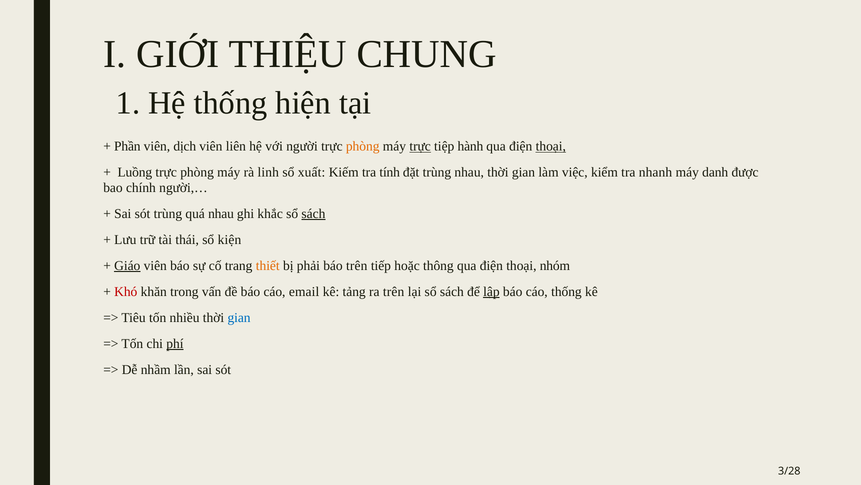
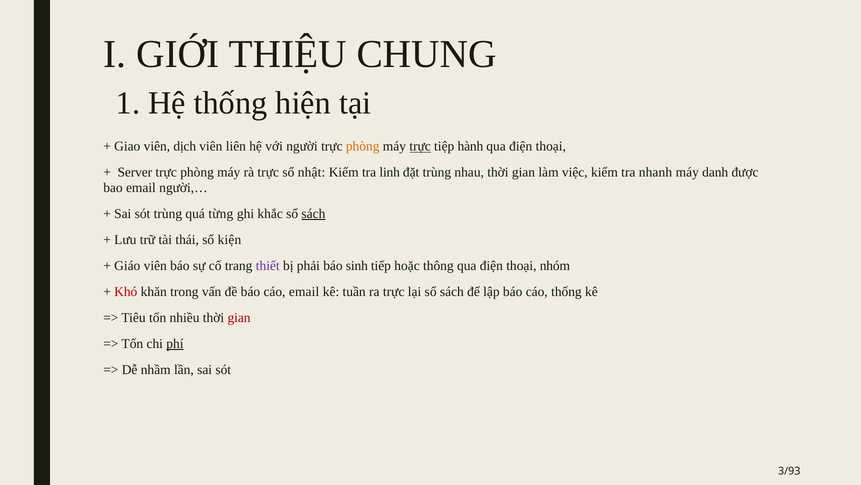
Phần: Phần -> Giao (127, 146)
thoại underline: present -> none (551, 146)
Luồng: Luồng -> Server (135, 172)
rà linh: linh -> trực (268, 172)
xuất: xuất -> nhật (312, 172)
tính: tính -> linh (390, 172)
bao chính: chính -> email (141, 187)
quá nhau: nhau -> từng (221, 213)
Giáo underline: present -> none (127, 265)
thiết colour: orange -> purple (268, 265)
báo trên: trên -> sinh (357, 265)
tảng: tảng -> tuần (354, 291)
ra trên: trên -> trực (394, 291)
lập underline: present -> none (491, 291)
gian colour: blue -> red (239, 317)
3/28: 3/28 -> 3/93 (789, 471)
